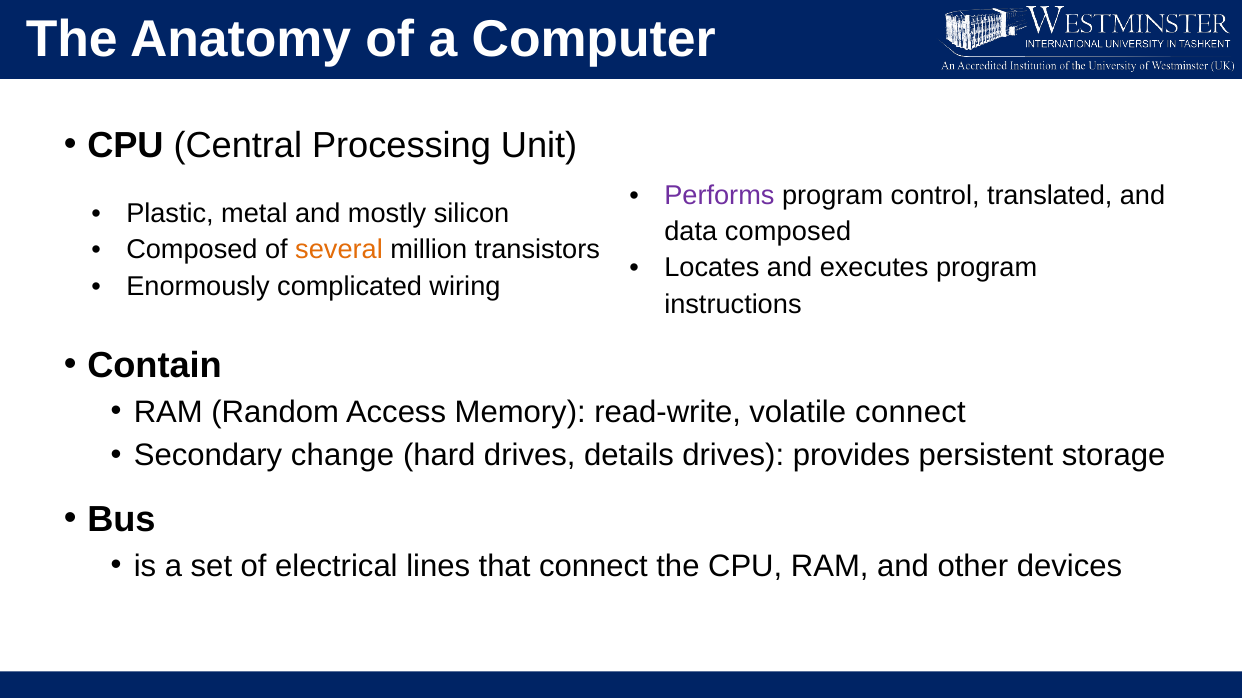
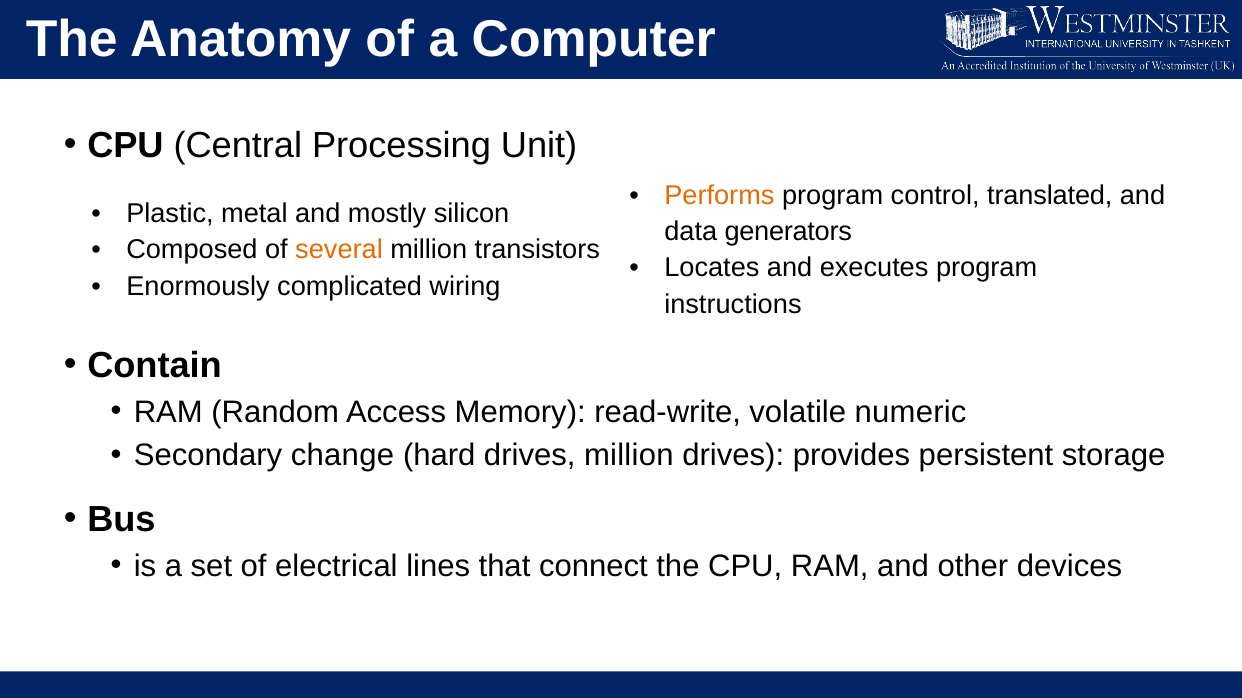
Performs colour: purple -> orange (719, 196)
data composed: composed -> generators (788, 232)
volatile connect: connect -> numeric (911, 412)
drives details: details -> million (629, 456)
